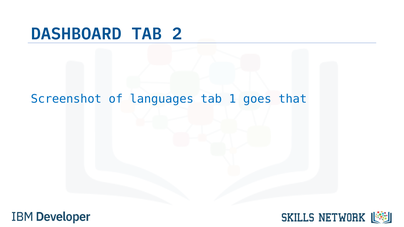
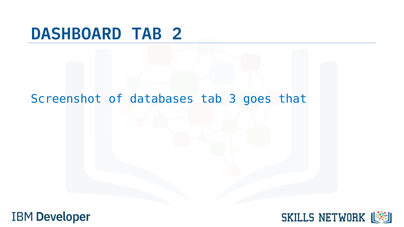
languages: languages -> databases (162, 99)
1: 1 -> 3 (233, 99)
